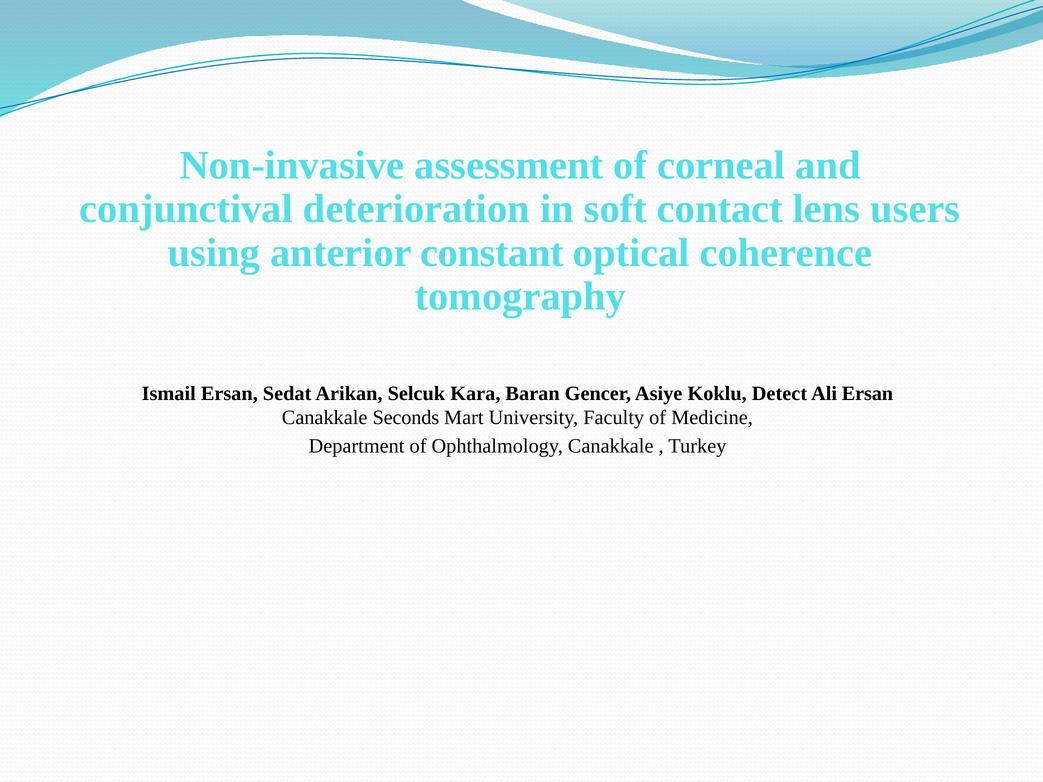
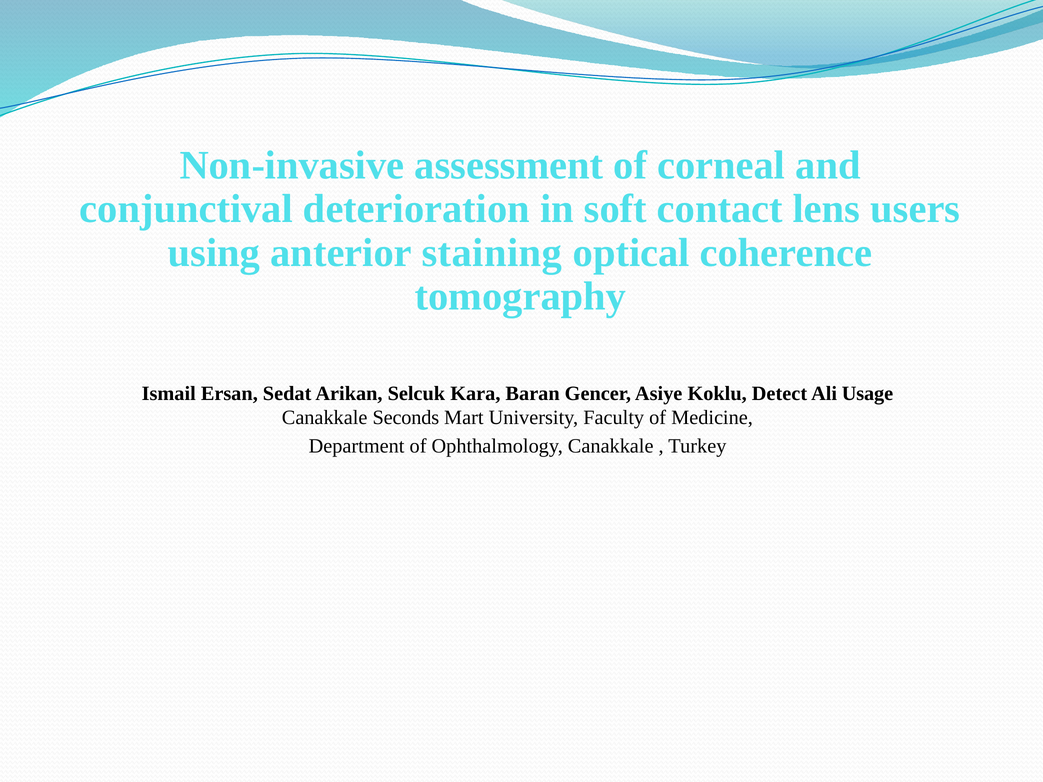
constant: constant -> staining (492, 253)
Ali Ersan: Ersan -> Usage (867, 393)
